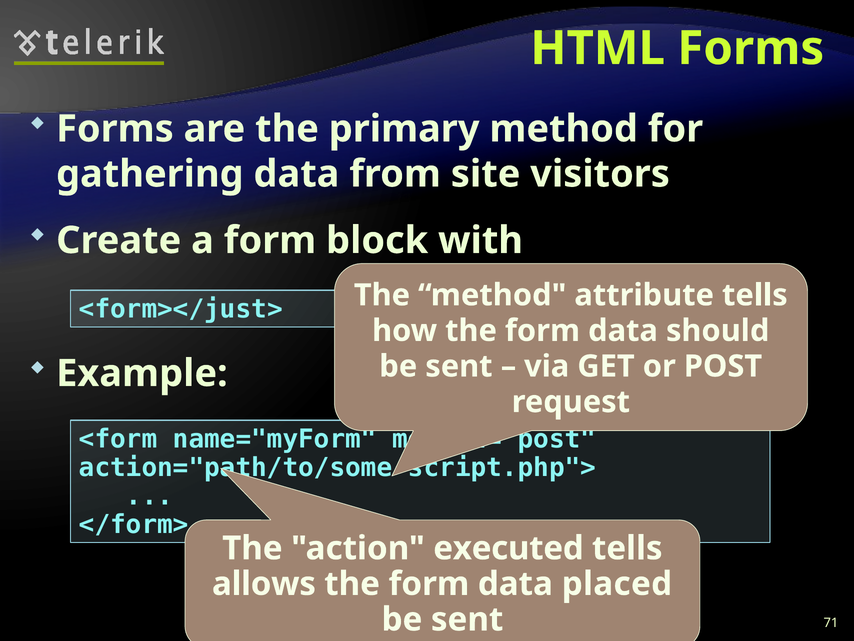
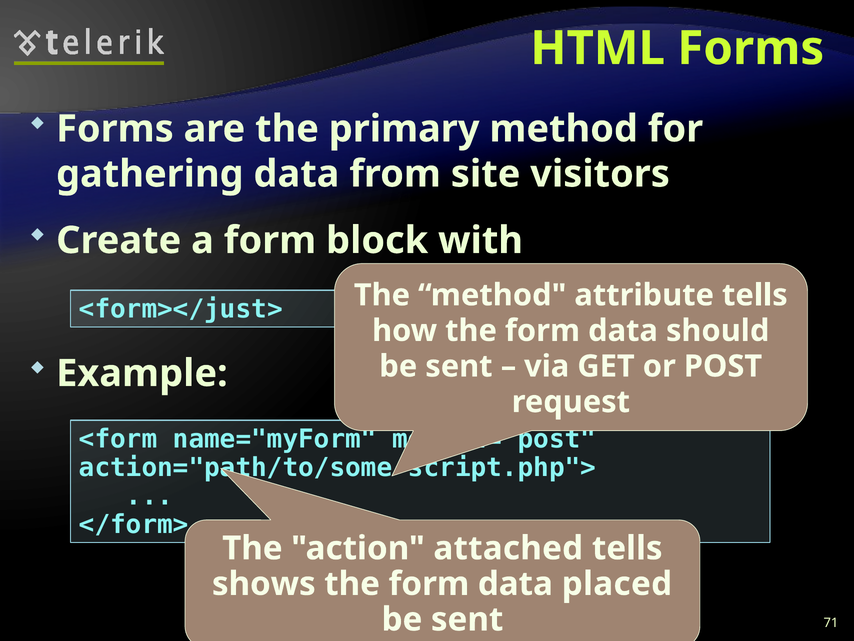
executed: executed -> attached (508, 548)
allows: allows -> shows (264, 583)
